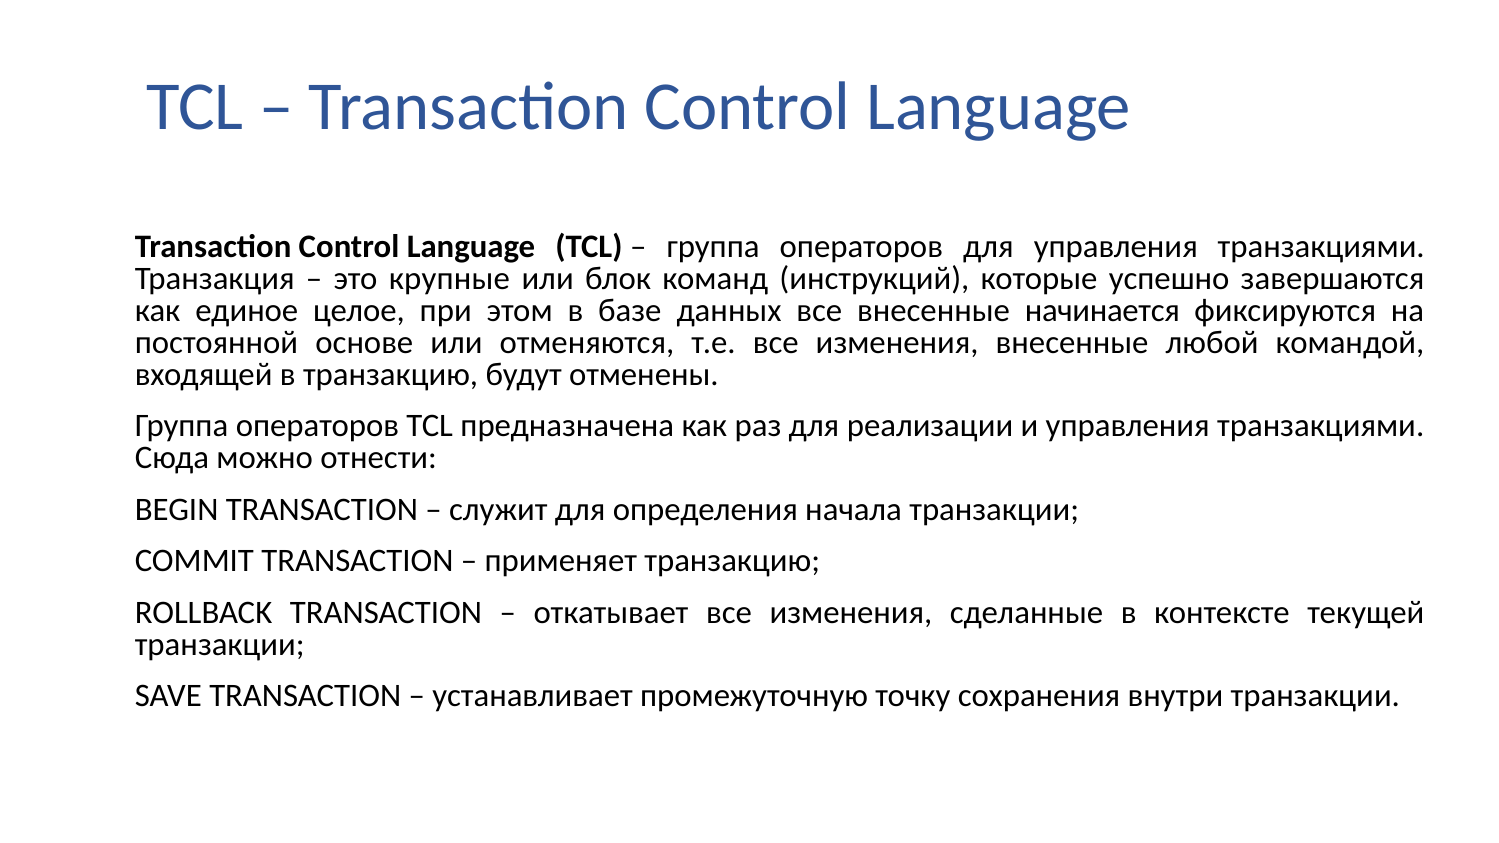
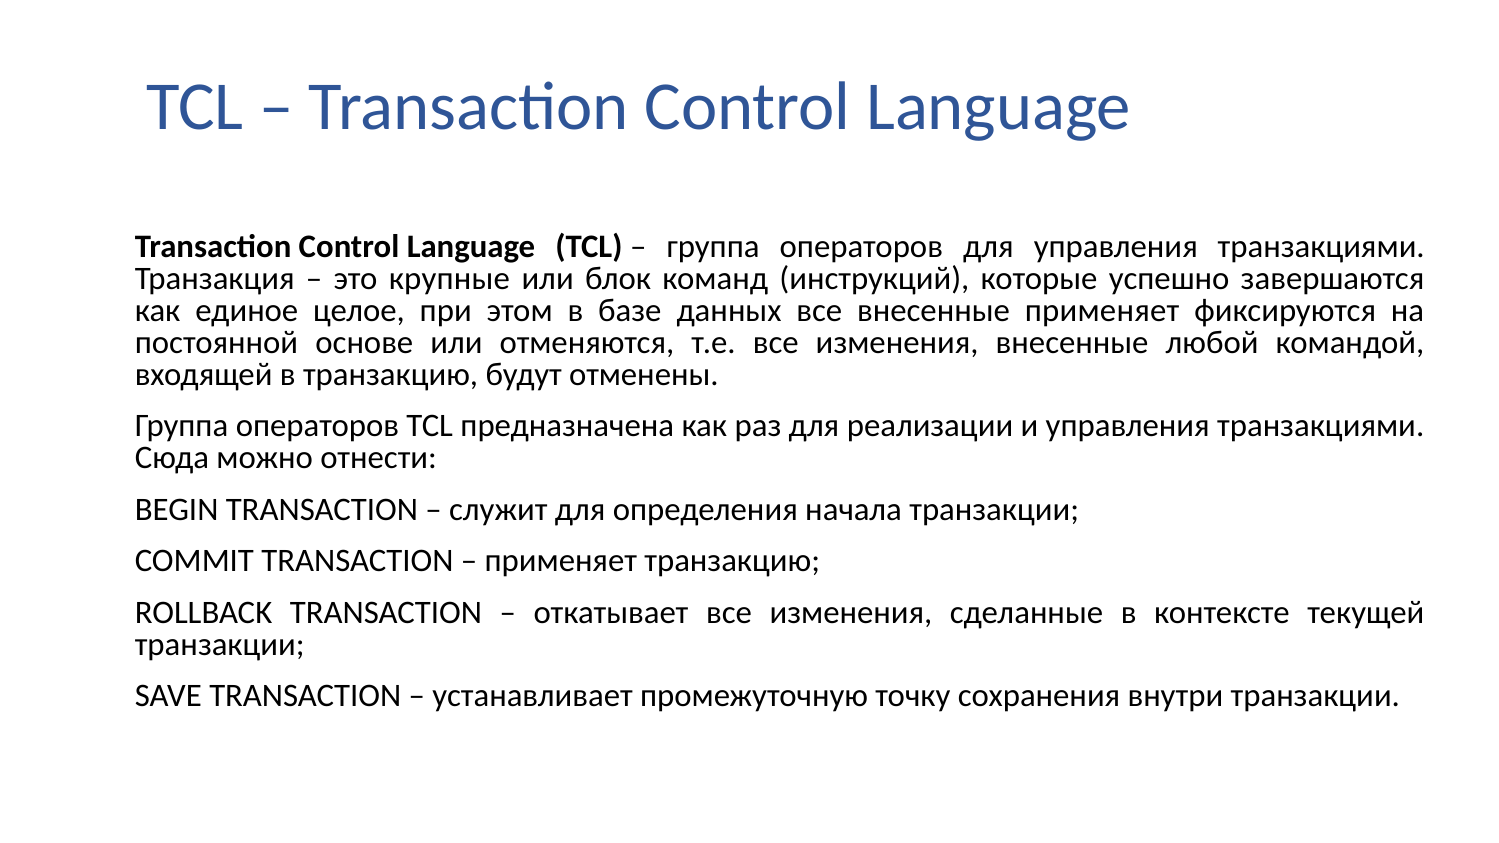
внесенные начинается: начинается -> применяет (1102, 311)
